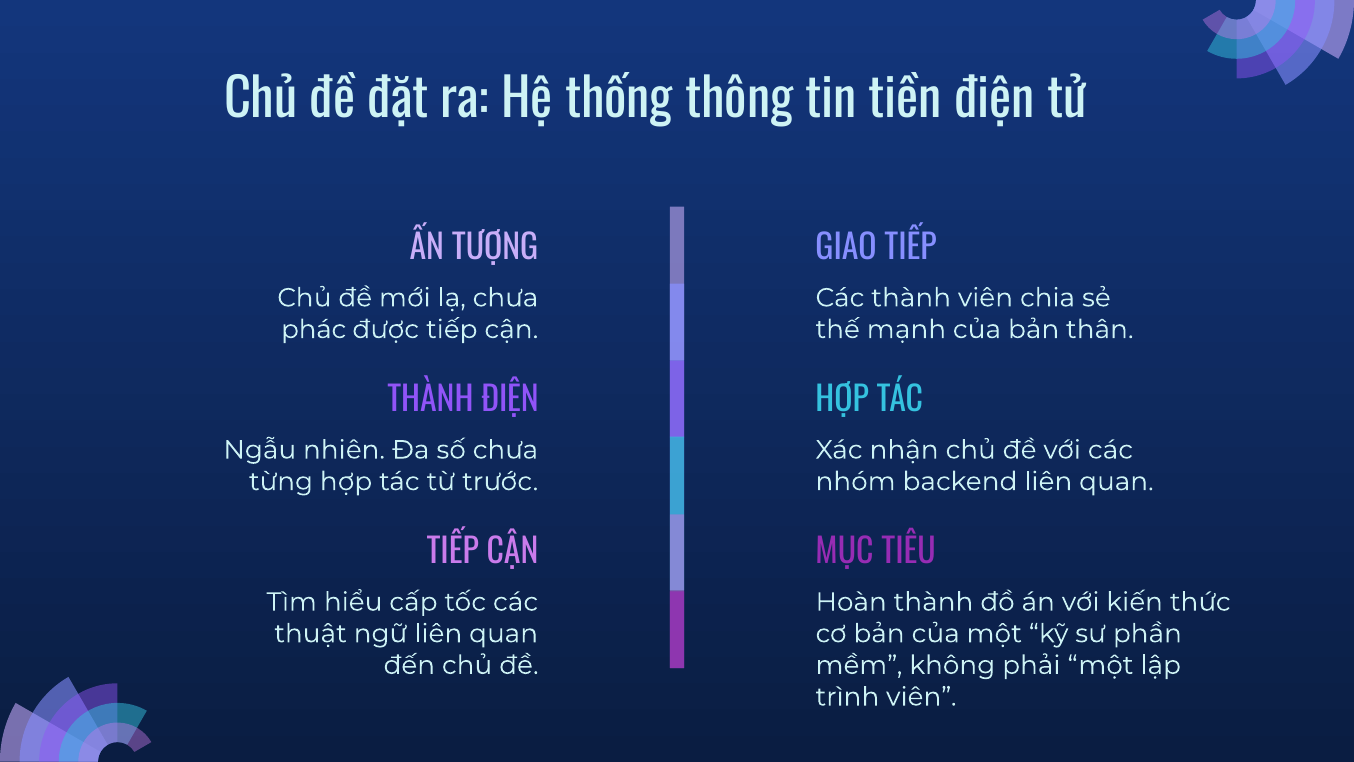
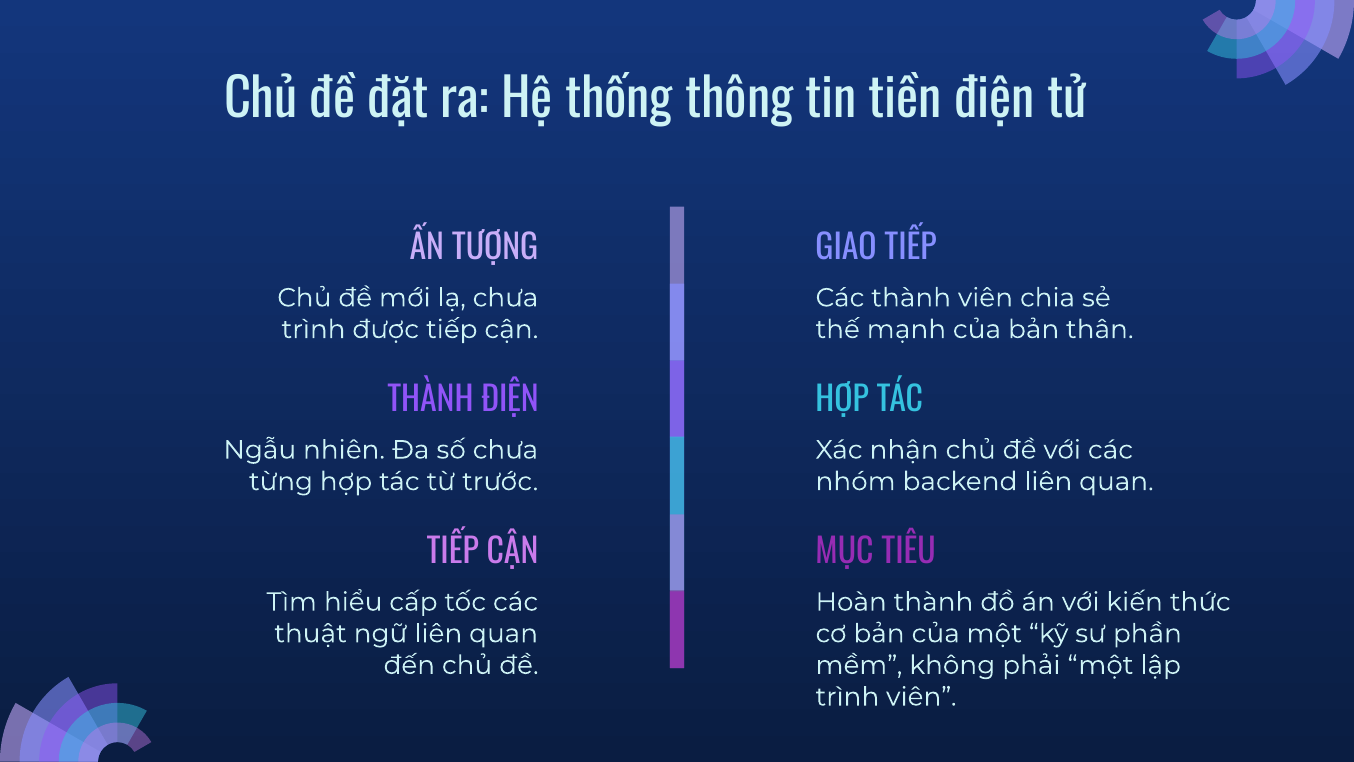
phác: phác -> trình (314, 329)
